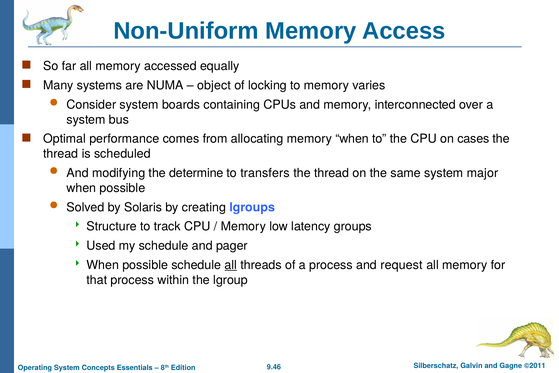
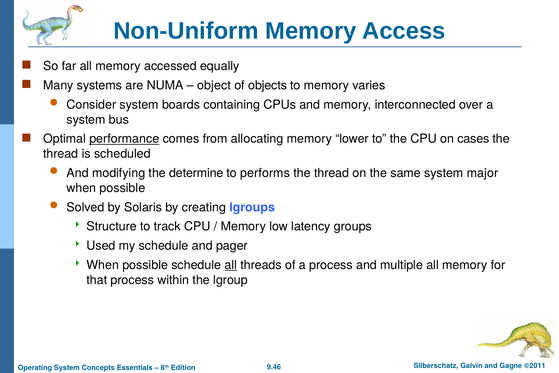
locking: locking -> objects (268, 85)
performance underline: none -> present (124, 139)
memory when: when -> lower (352, 139)
transfers: transfers -> performs (265, 173)
request: request -> multiple (402, 265)
